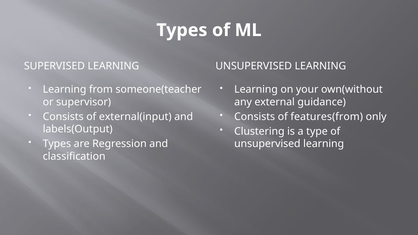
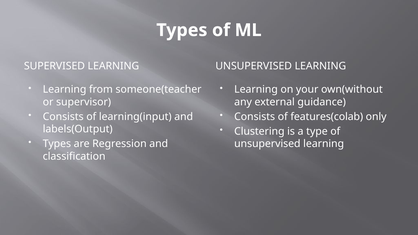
external(input: external(input -> learning(input (135, 117)
features(from: features(from -> features(colab (327, 117)
